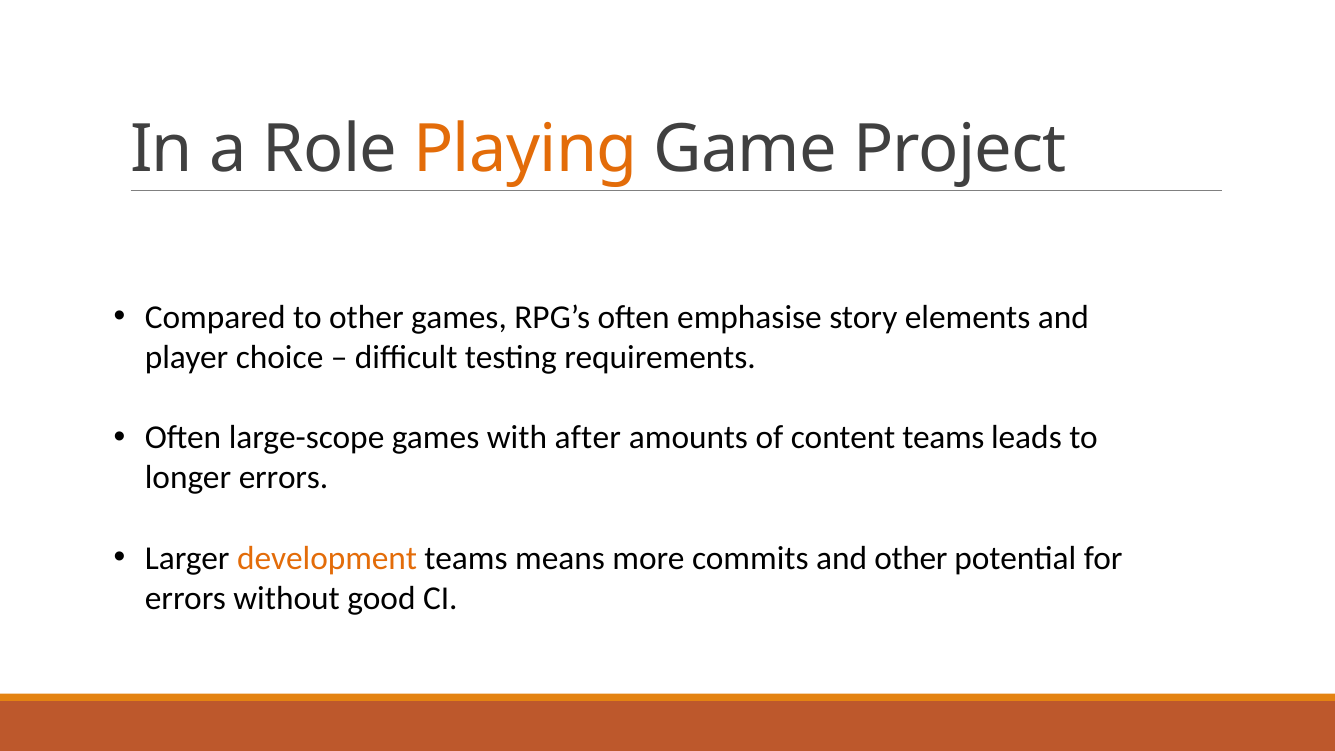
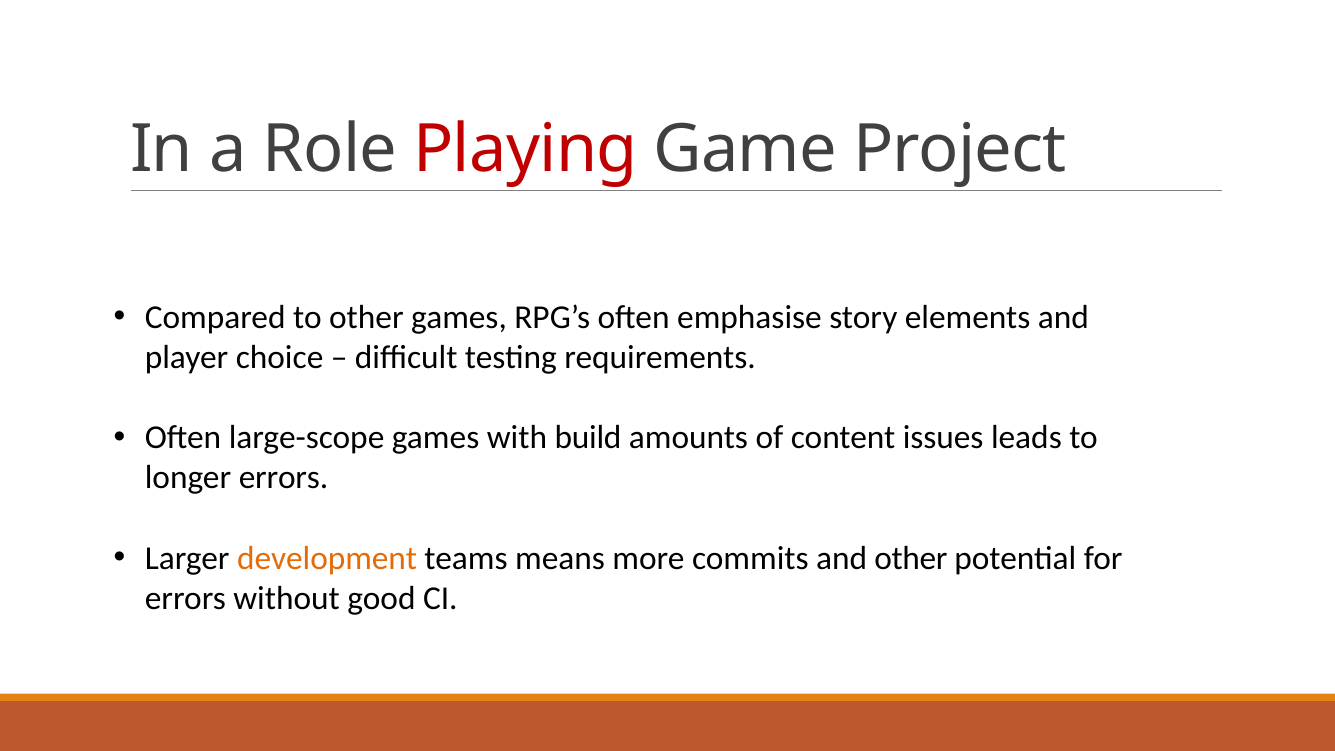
Playing colour: orange -> red (526, 150)
after: after -> build (588, 438)
content teams: teams -> issues (943, 438)
